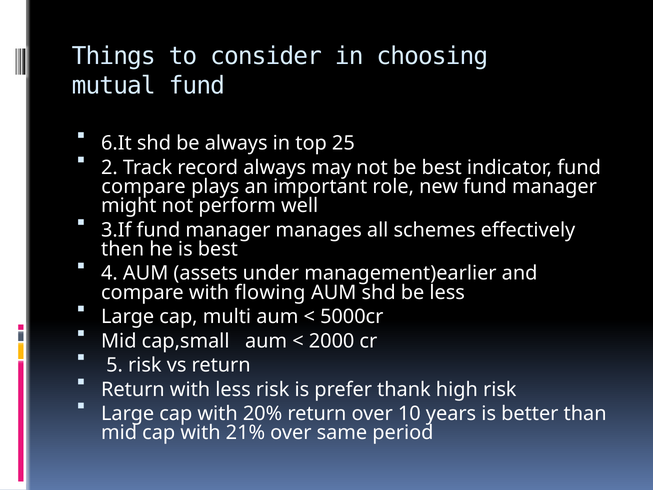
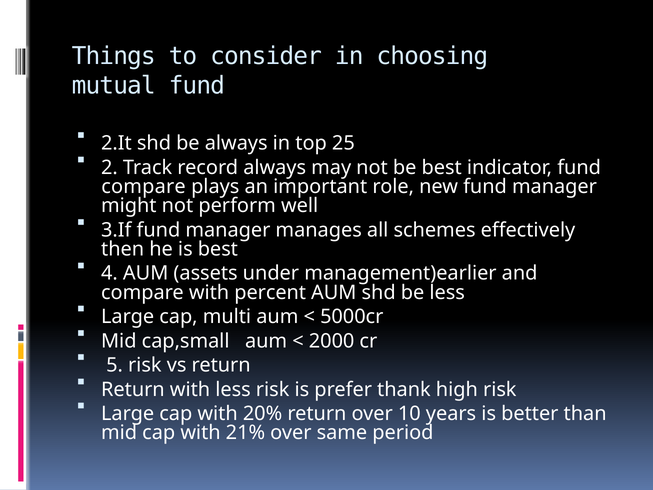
6.It: 6.It -> 2.It (116, 143)
flowing: flowing -> percent (270, 292)
